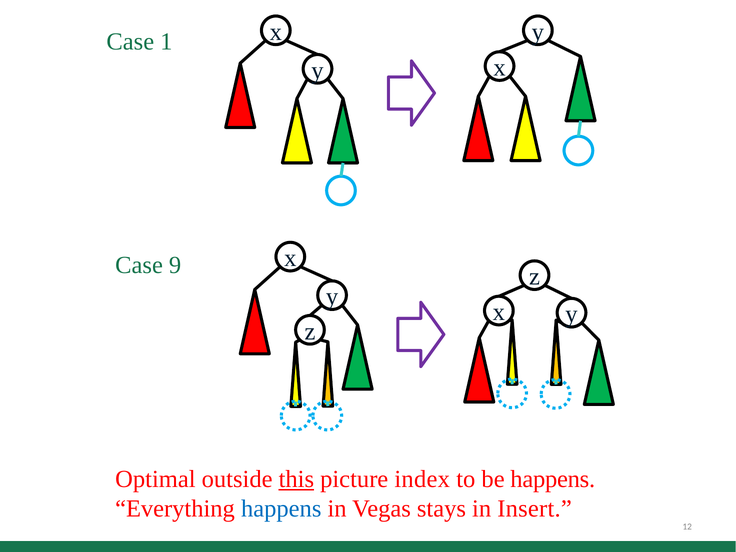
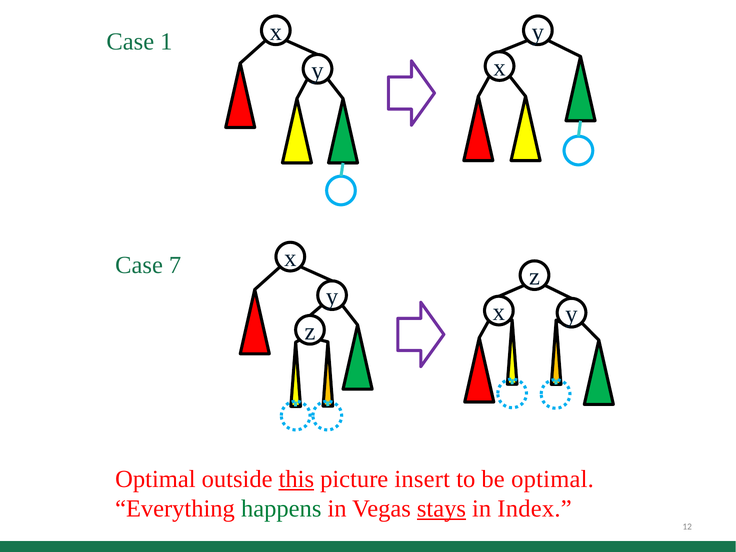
9: 9 -> 7 (175, 265)
index: index -> insert (422, 479)
be happens: happens -> optimal (553, 479)
happens colour: blue -> green (281, 509)
stays underline: none -> present (441, 509)
Insert: Insert -> Index (535, 509)
